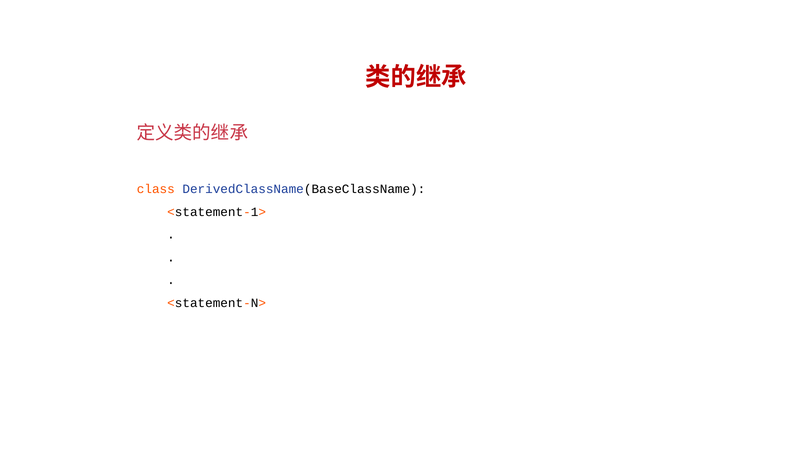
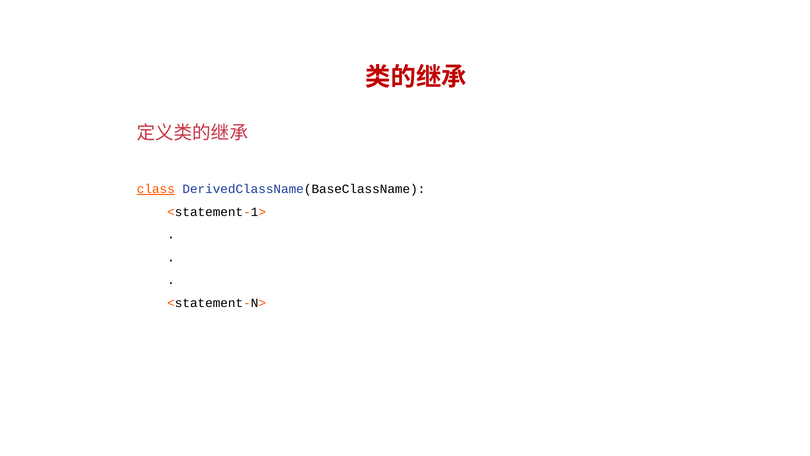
class underline: none -> present (156, 189)
